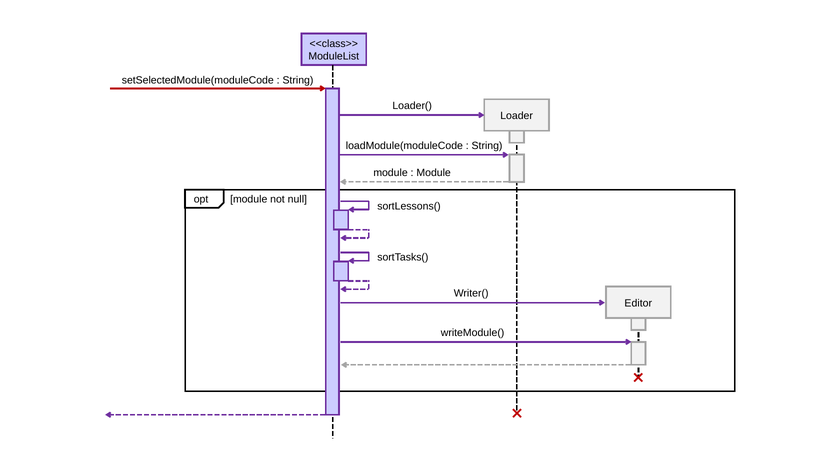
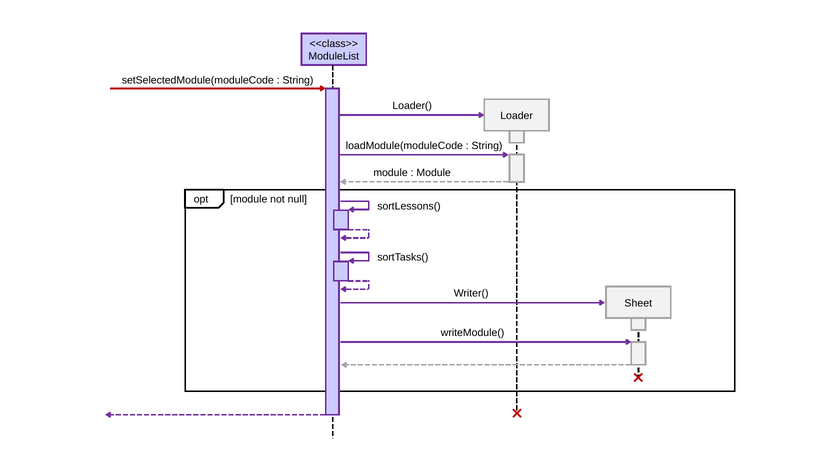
Editor: Editor -> Sheet (638, 303)
